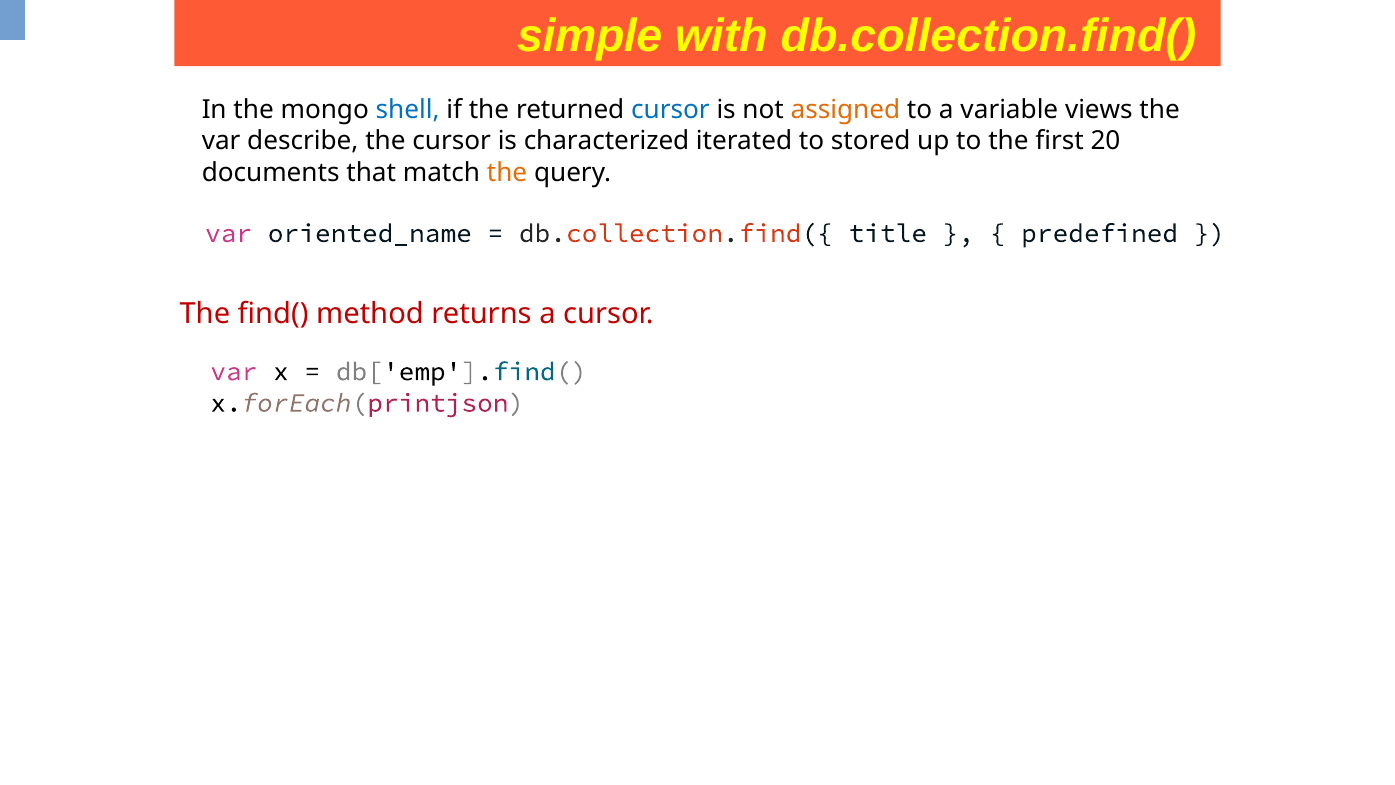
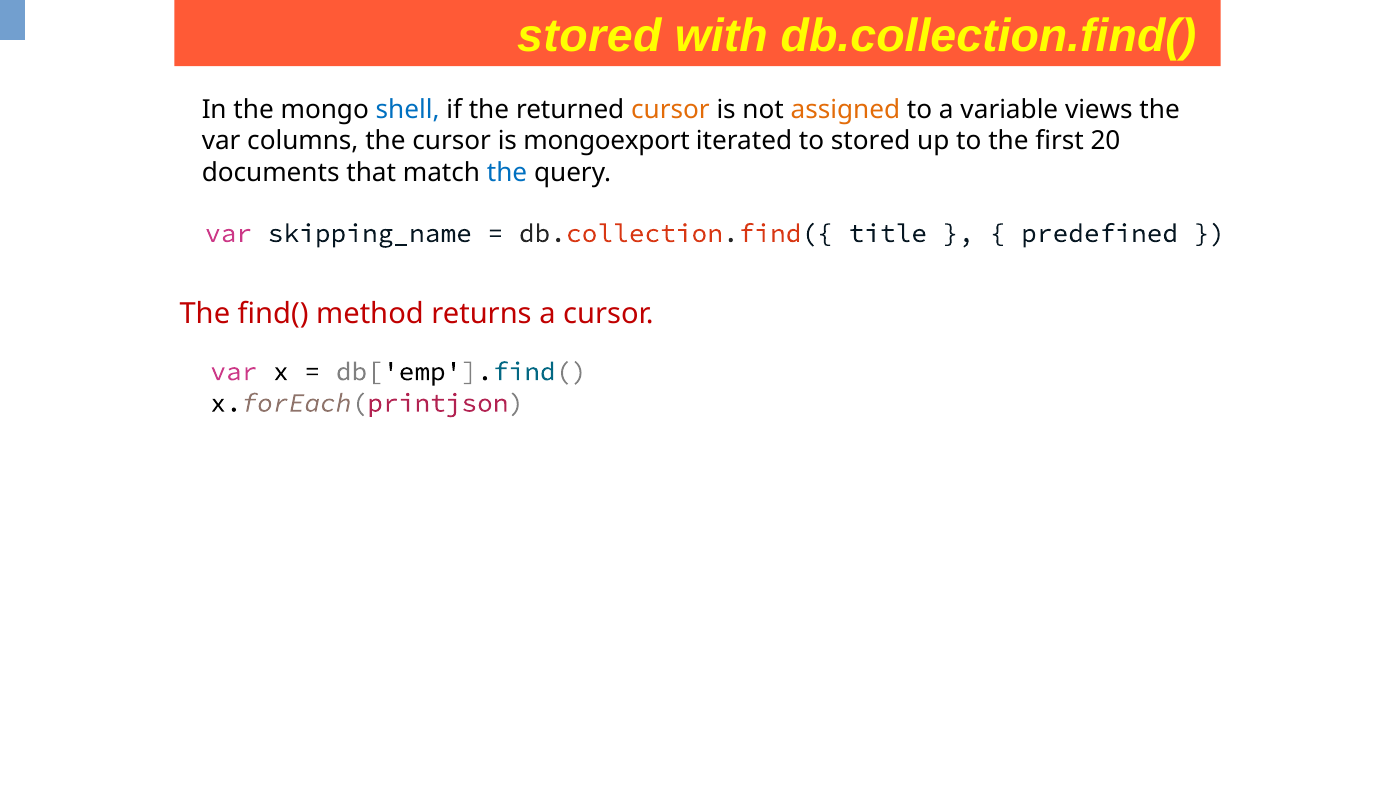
simple: simple -> stored (589, 36)
cursor colour: blue -> orange (670, 110)
describe: describe -> columns (303, 141)
characterized: characterized -> mongoexport (607, 141)
the colour: orange -> blue (507, 173)
oriented_name: oriented_name -> skipping_name (370, 233)
